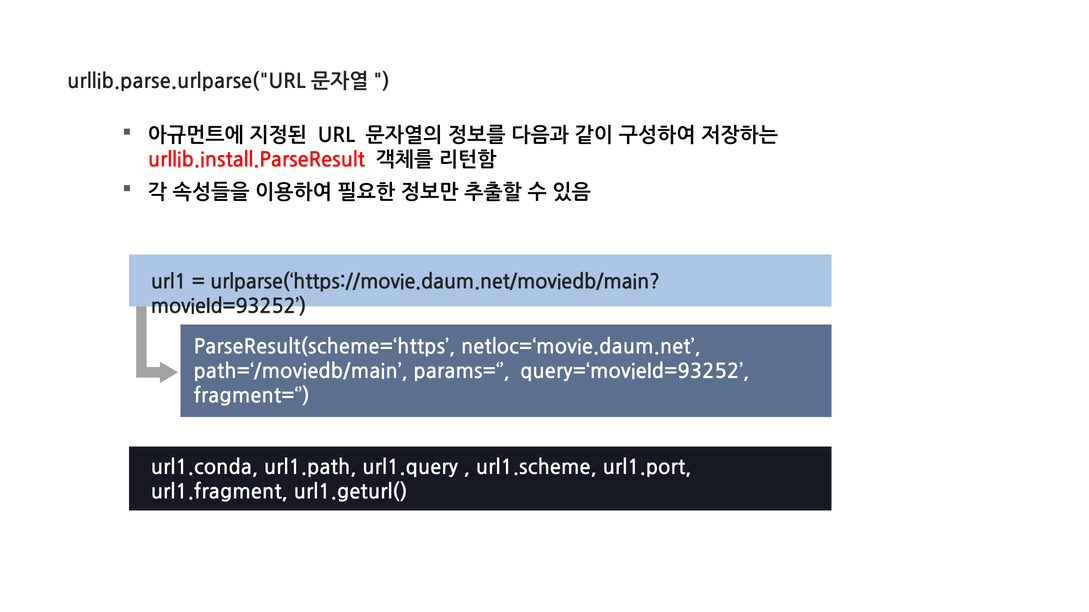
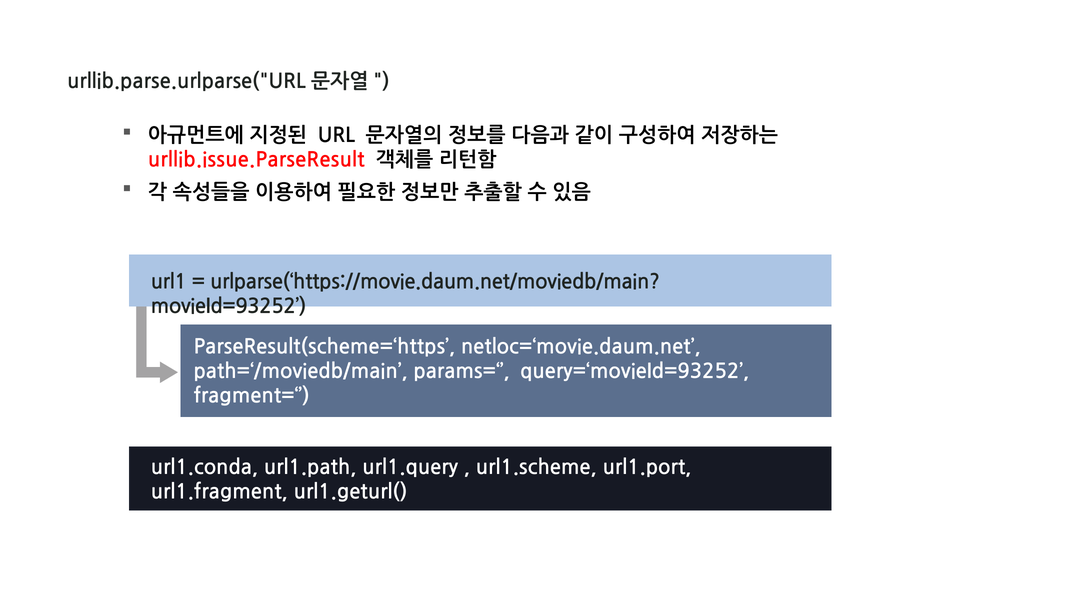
urllib.install.ParseResult: urllib.install.ParseResult -> urllib.issue.ParseResult (256, 160)
